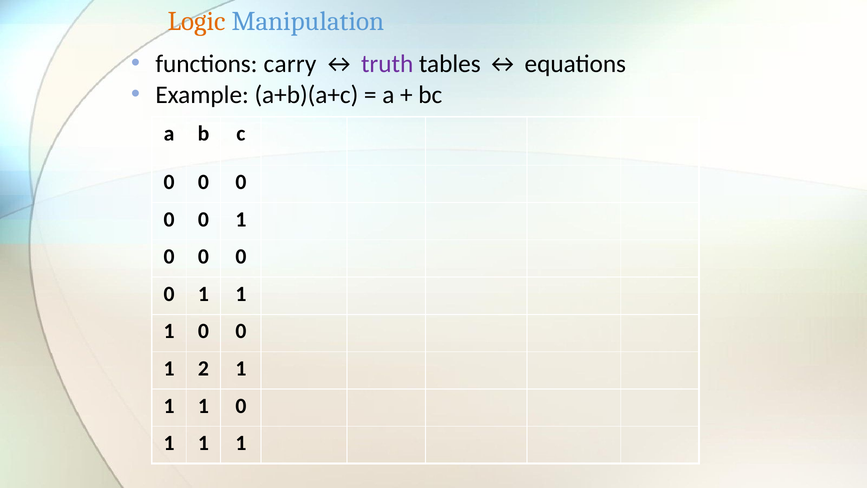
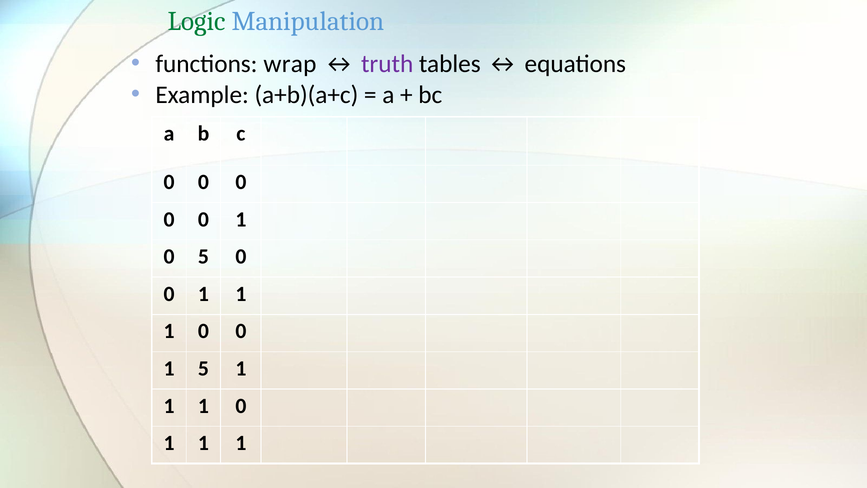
Logic colour: orange -> green (197, 21)
carry: carry -> wrap (290, 64)
0: 0 -> 5 (203, 257)
1 2: 2 -> 5 (203, 368)
